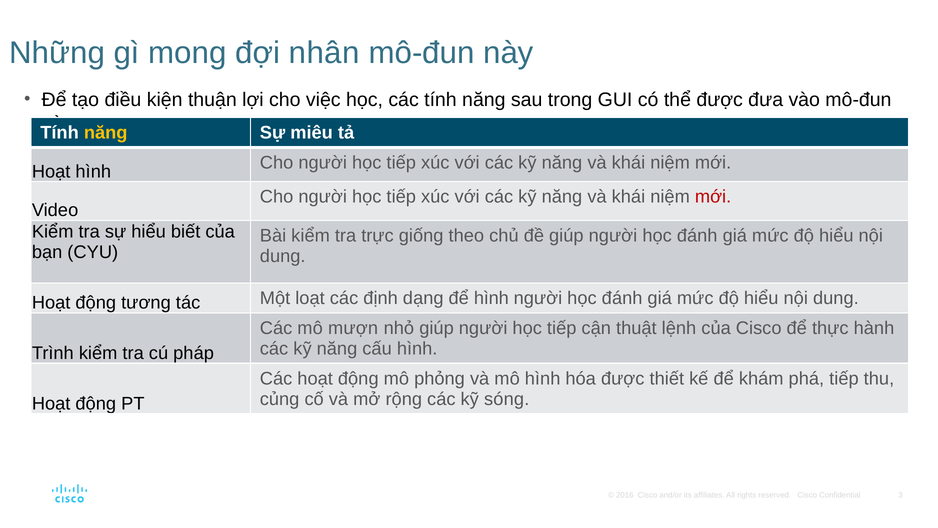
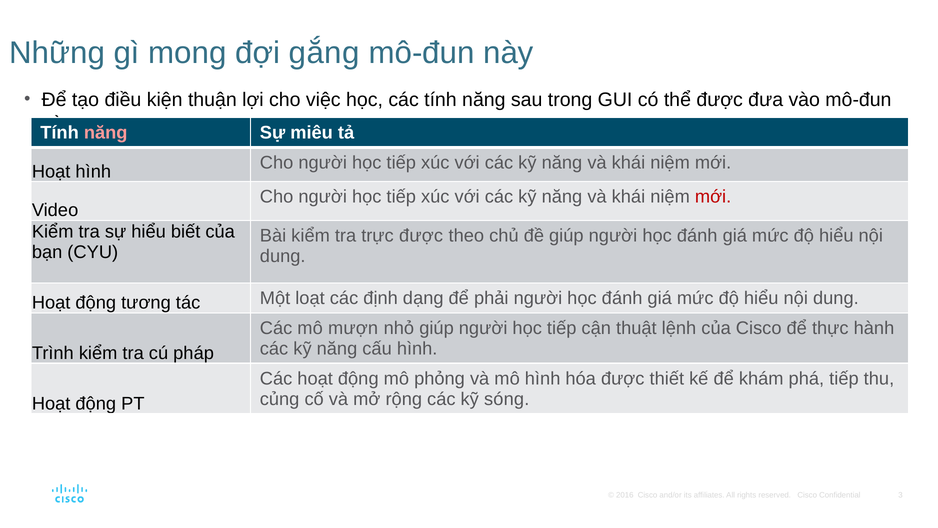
nhân: nhân -> gắng (324, 53)
năng colour: yellow -> pink (106, 133)
trực giống: giống -> được (421, 235)
để hình: hình -> phải (491, 298)
